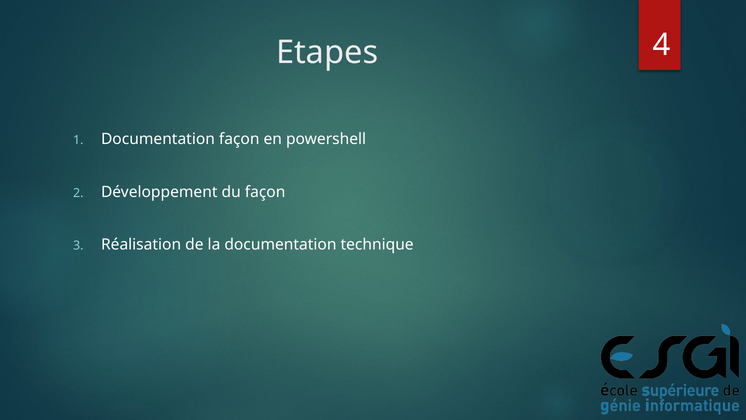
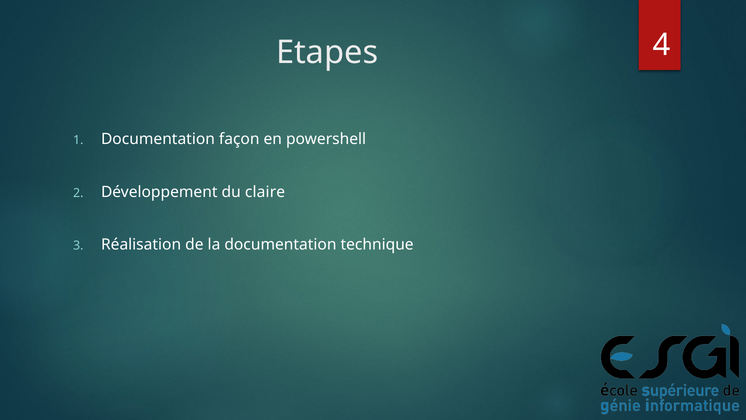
du façon: façon -> claire (265, 192)
